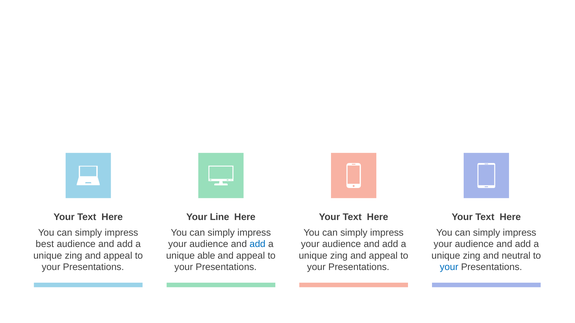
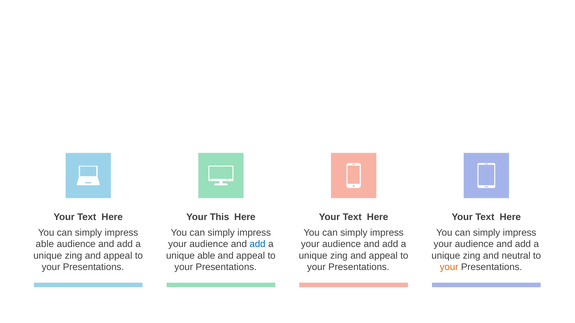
Line: Line -> This (220, 217)
best: best -> able (45, 244)
your colour: blue -> orange (449, 267)
